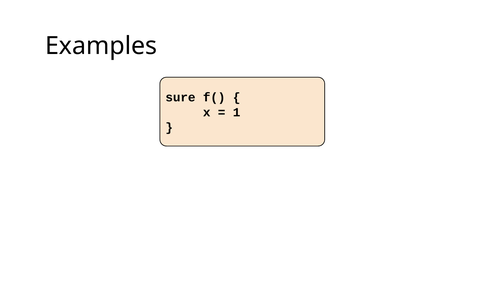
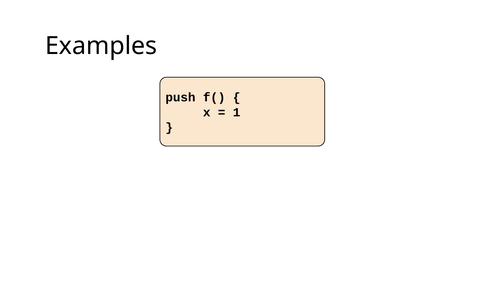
sure: sure -> push (180, 97)
